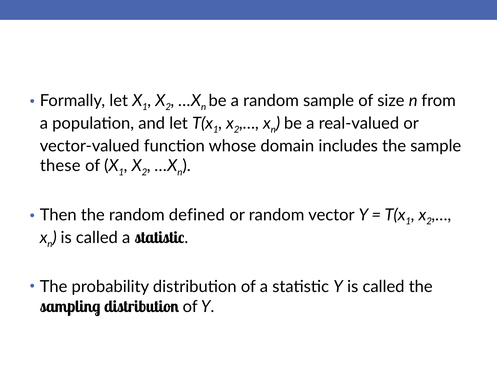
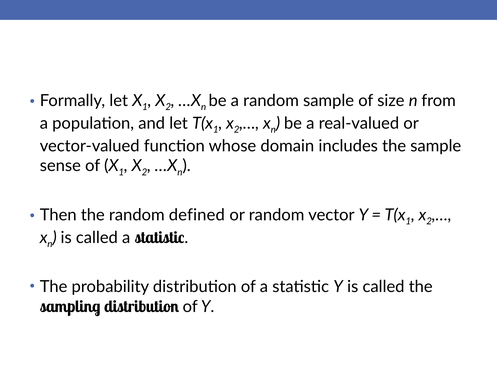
these: these -> sense (60, 166)
